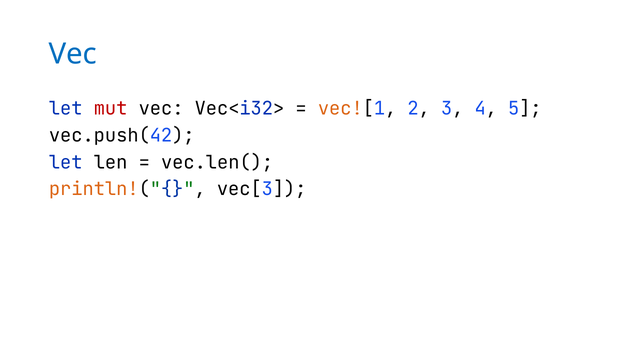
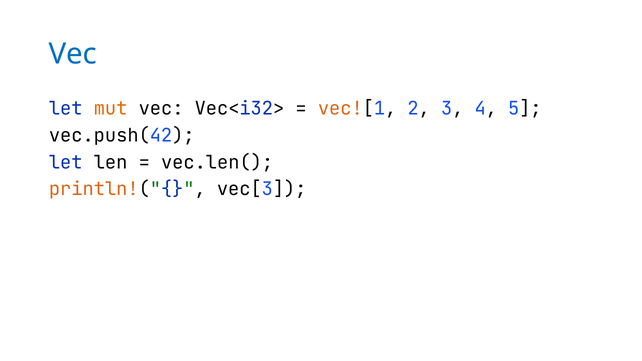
mut colour: red -> orange (111, 109)
